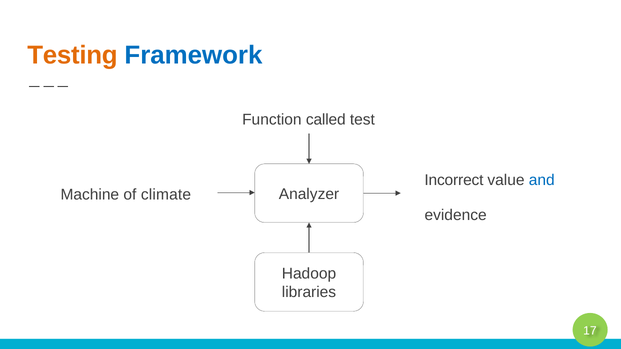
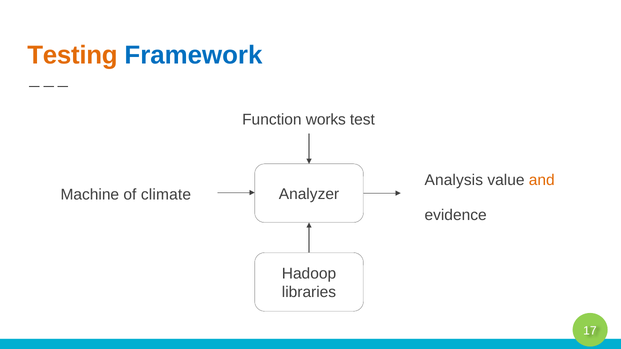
called: called -> works (326, 120)
Incorrect: Incorrect -> Analysis (454, 180)
and colour: blue -> orange (542, 180)
